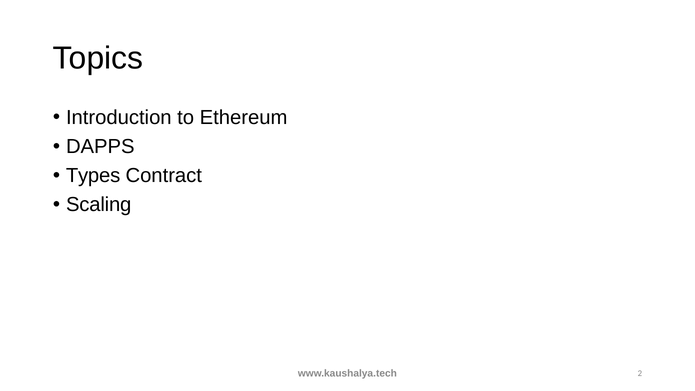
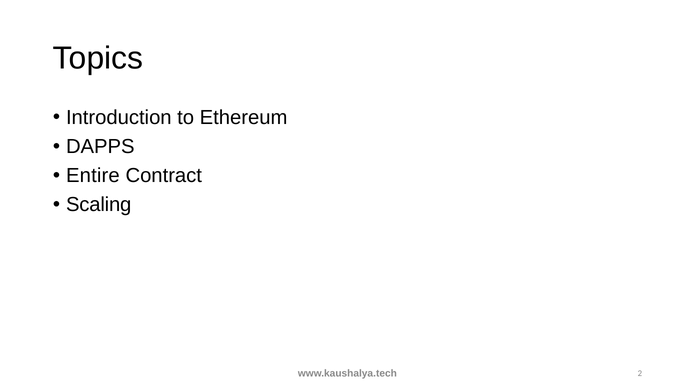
Types: Types -> Entire (93, 176)
